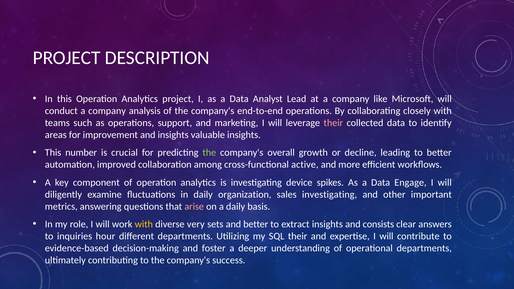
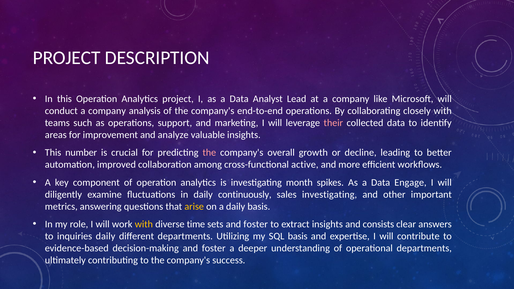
and insights: insights -> analyze (173, 135)
the colour: light green -> pink (209, 153)
device: device -> month (299, 182)
organization: organization -> continuously (245, 194)
arise colour: pink -> yellow (194, 207)
very: very -> time (196, 224)
sets and better: better -> foster (256, 224)
inquiries hour: hour -> daily (106, 236)
SQL their: their -> basis (298, 236)
